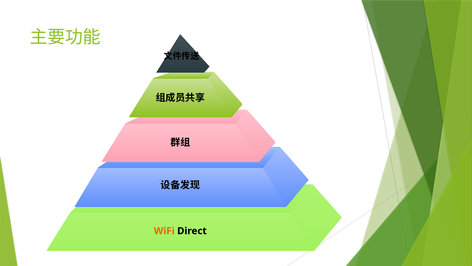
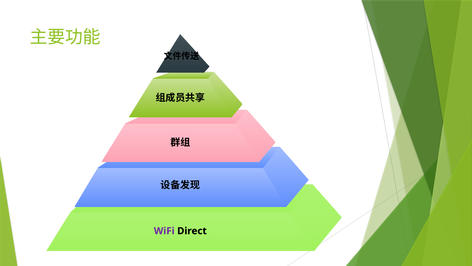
WiFi colour: orange -> purple (164, 231)
